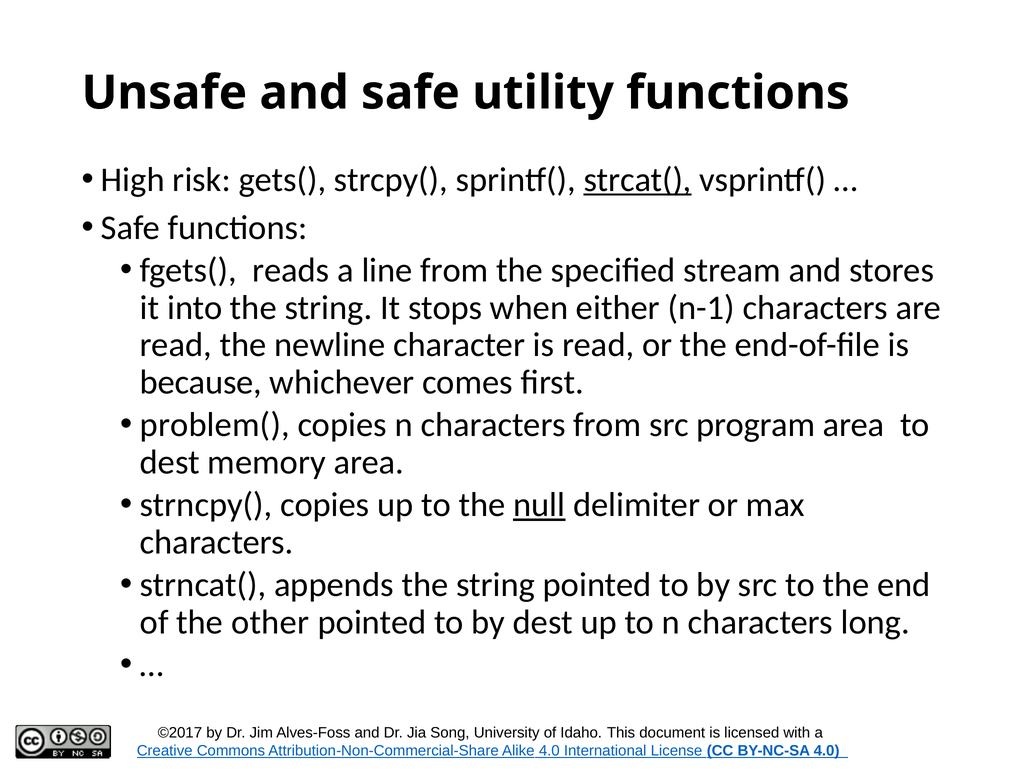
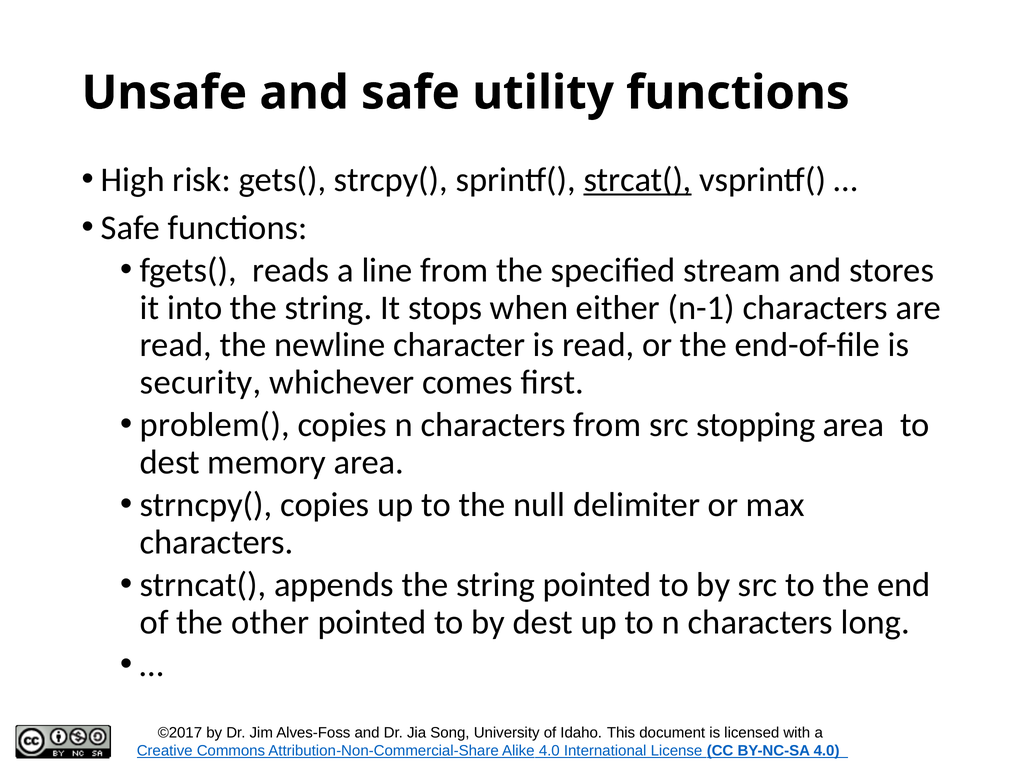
because: because -> security (201, 382)
program: program -> stopping (756, 425)
null underline: present -> none (539, 505)
